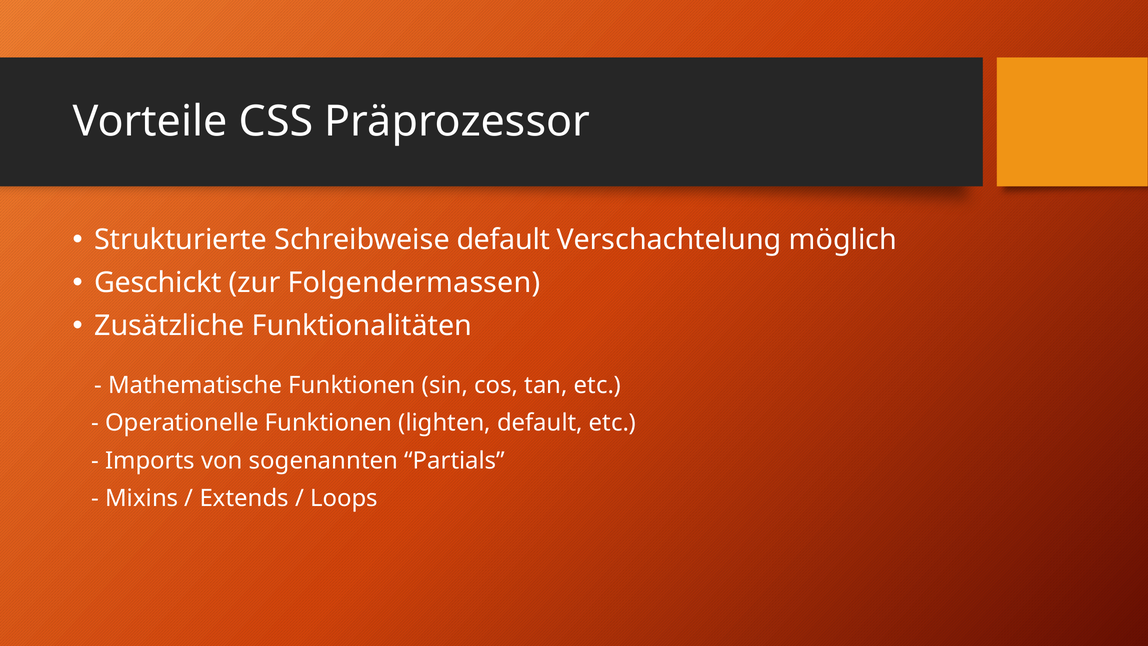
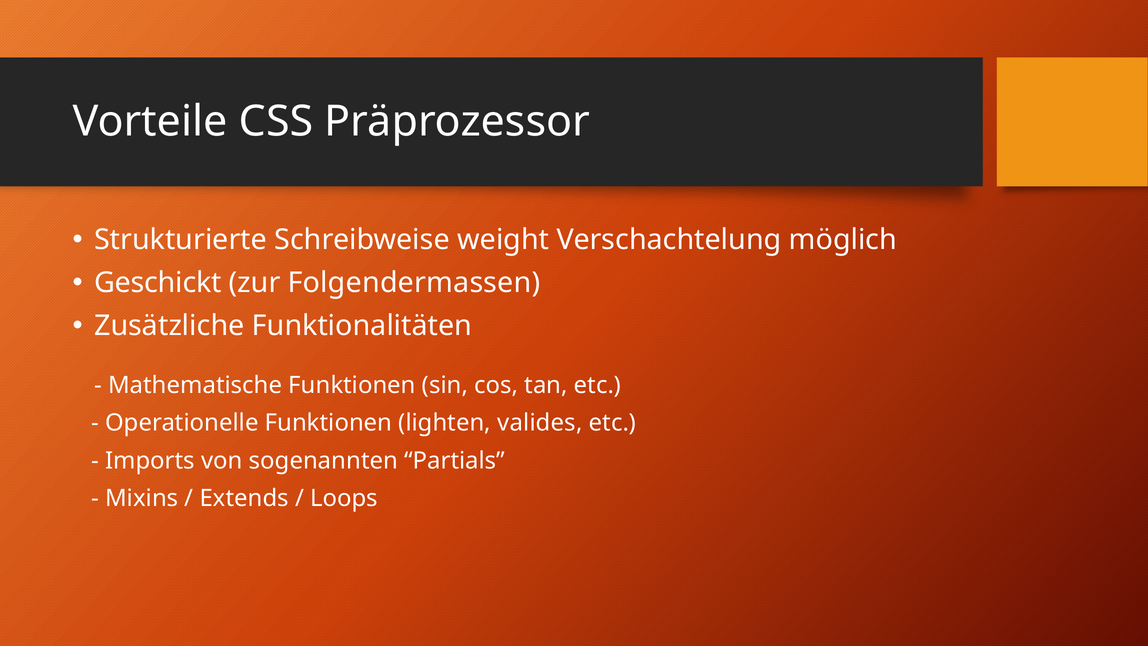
Schreibweise default: default -> weight (503, 240)
lighten default: default -> valides (540, 423)
